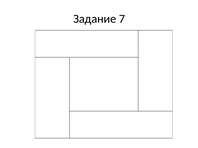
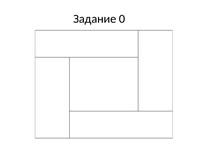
7: 7 -> 0 (122, 19)
